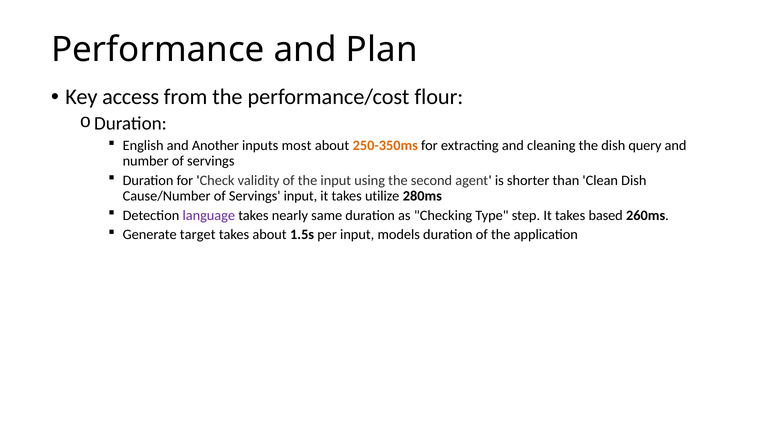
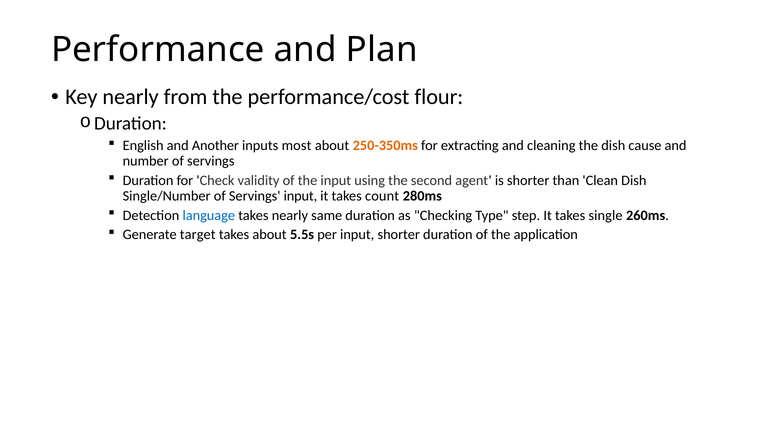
Key access: access -> nearly (131, 97)
query: query -> cause (645, 145)
Cause/Number: Cause/Number -> Single/Number (167, 196)
utilize: utilize -> count (382, 196)
language colour: purple -> blue (209, 215)
based: based -> single (606, 215)
1.5s: 1.5s -> 5.5s (302, 235)
input models: models -> shorter (399, 235)
